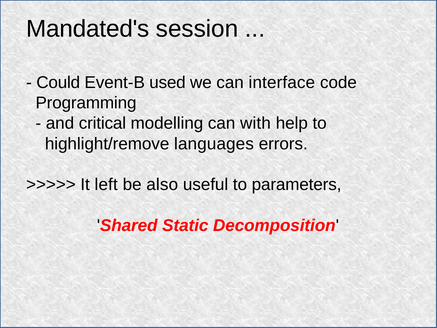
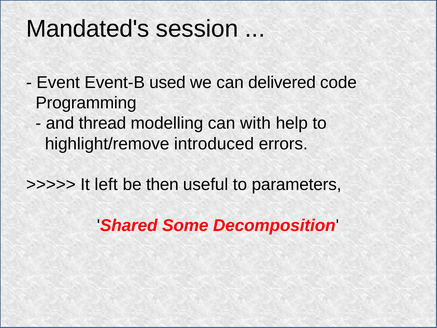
Could: Could -> Event (58, 82)
interface: interface -> delivered (282, 82)
critical: critical -> thread (102, 123)
languages: languages -> introduced (214, 144)
also: also -> then (162, 184)
Static: Static -> Some (185, 225)
